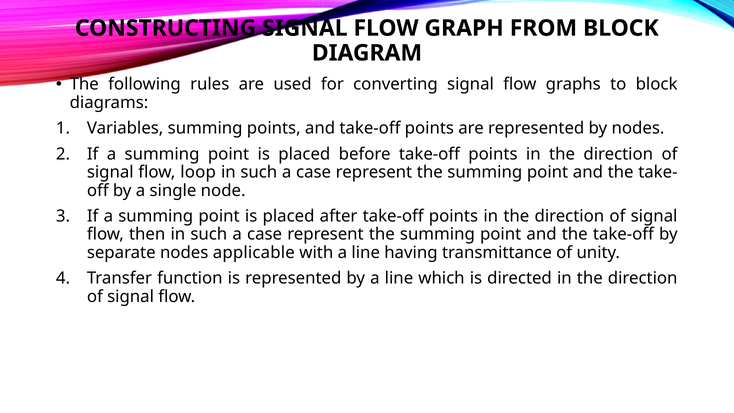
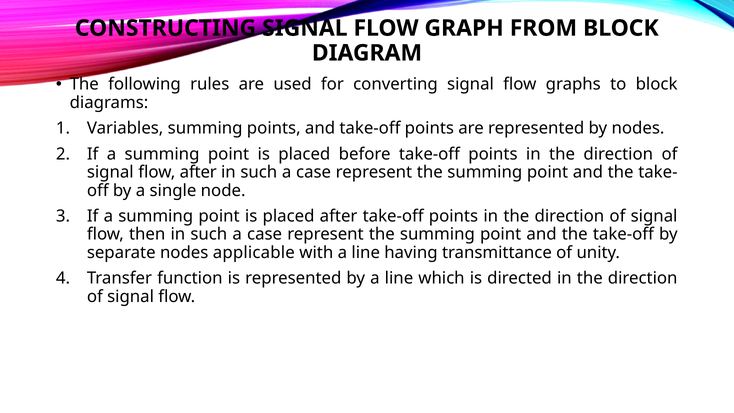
flow loop: loop -> after (198, 172)
